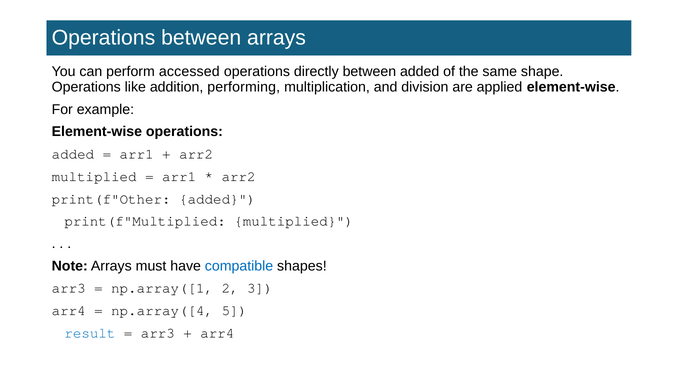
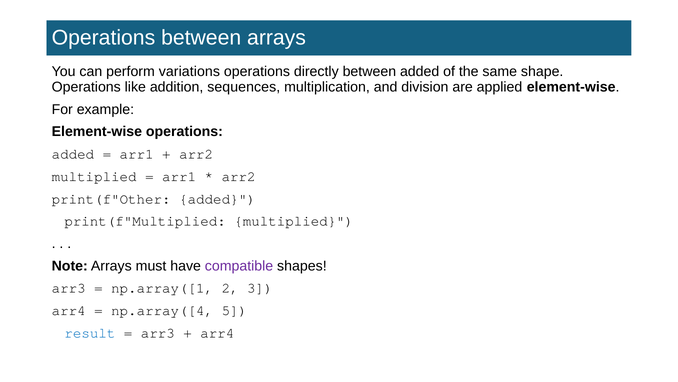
accessed: accessed -> variations (189, 72)
performing: performing -> sequences (244, 87)
compatible colour: blue -> purple (239, 265)
